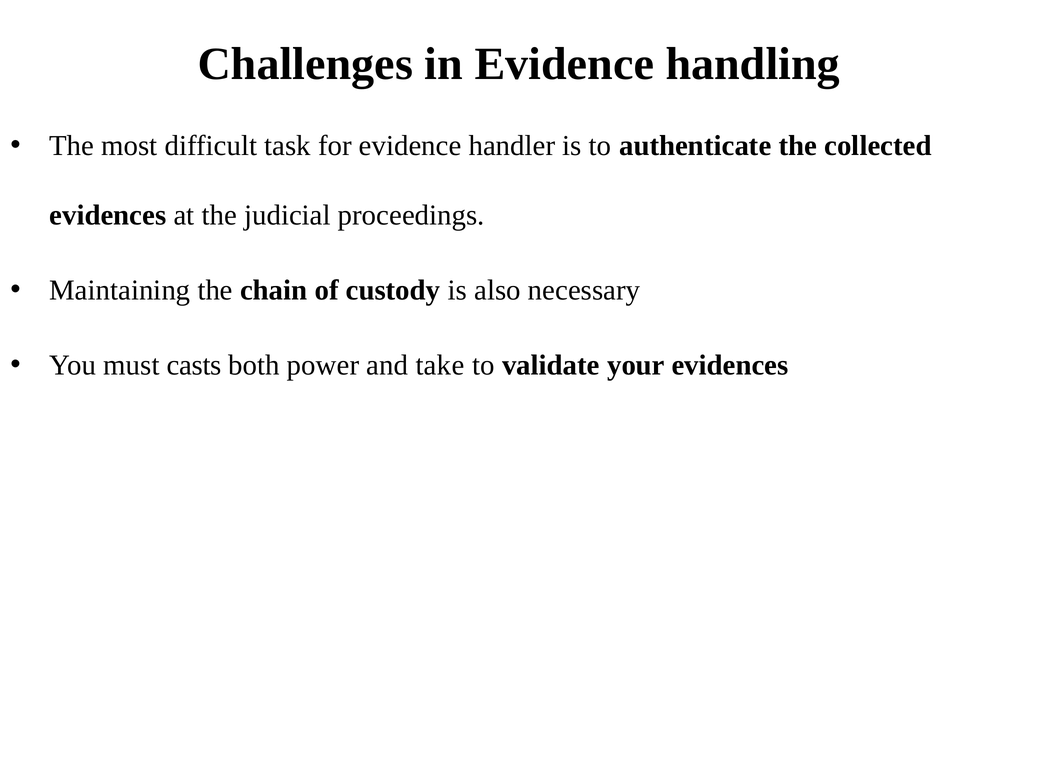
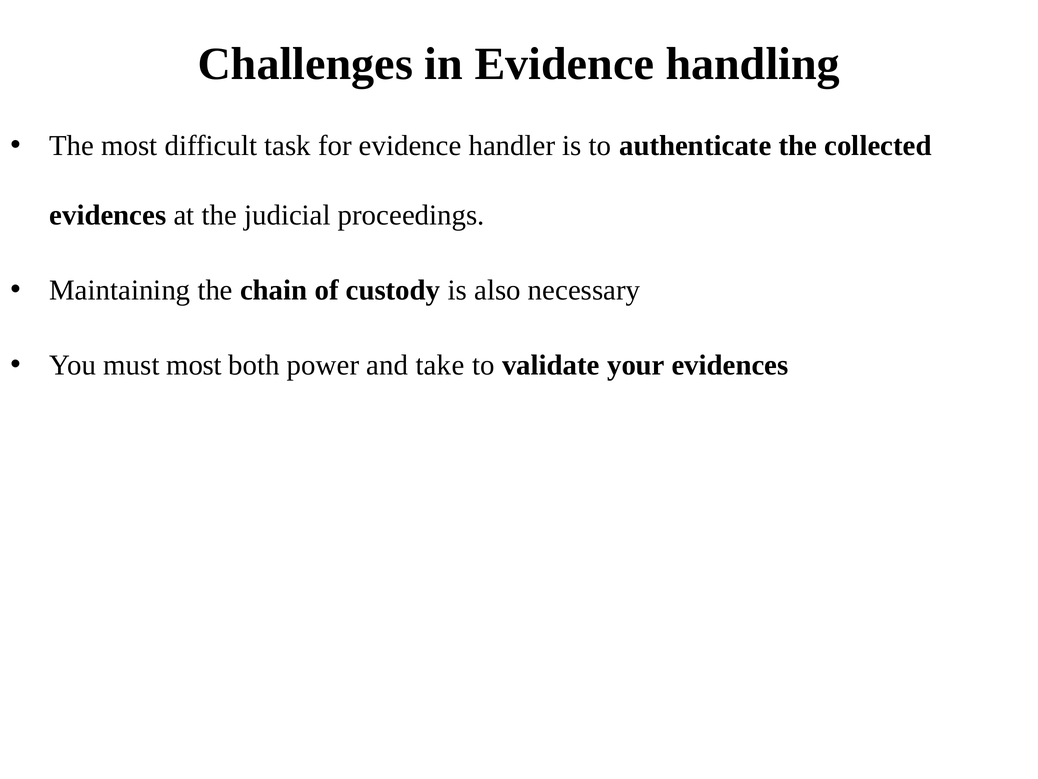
must casts: casts -> most (194, 365)
